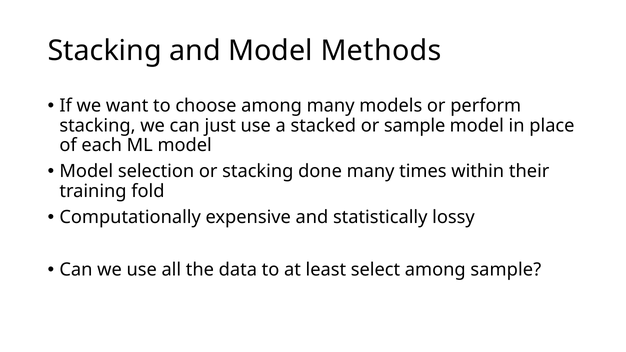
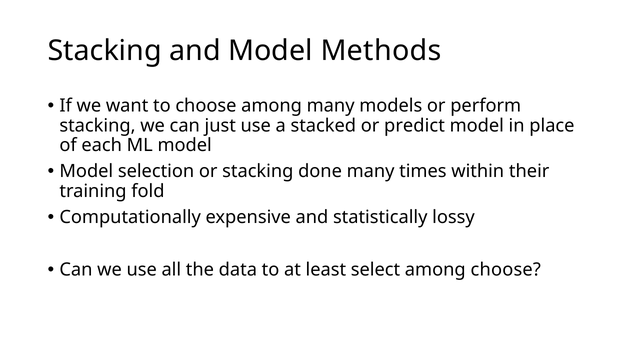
or sample: sample -> predict (414, 126)
among sample: sample -> choose (506, 270)
